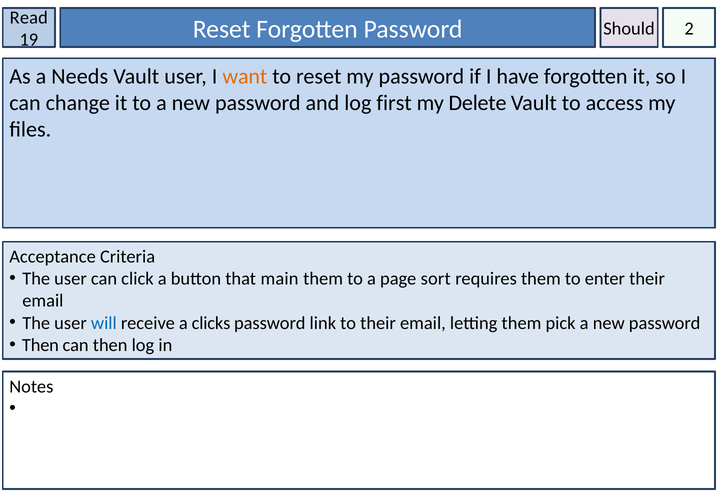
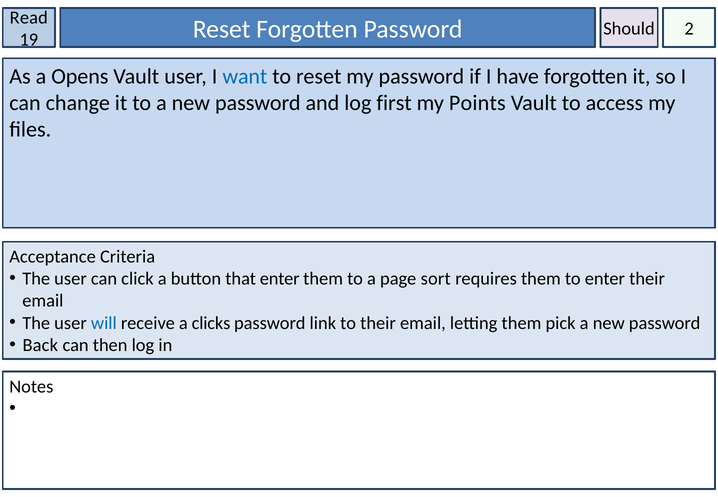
Needs: Needs -> Opens (80, 76)
want colour: orange -> blue (245, 76)
Delete: Delete -> Points (477, 103)
that main: main -> enter (280, 279)
Then: Then -> Back (40, 345)
